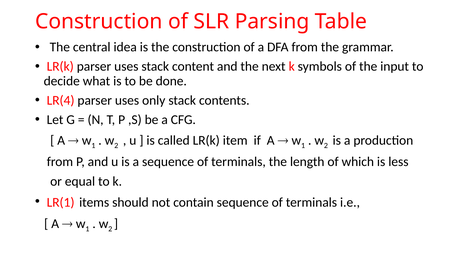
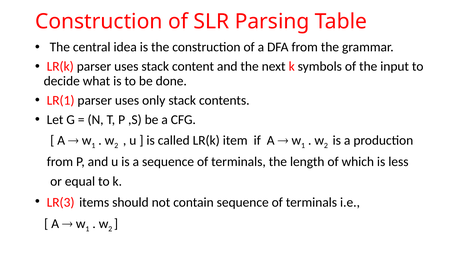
LR(4: LR(4 -> LR(1 (61, 100)
LR(1: LR(1 -> LR(3 (61, 202)
